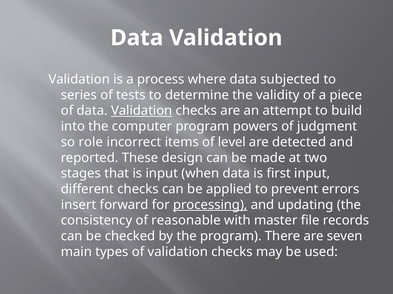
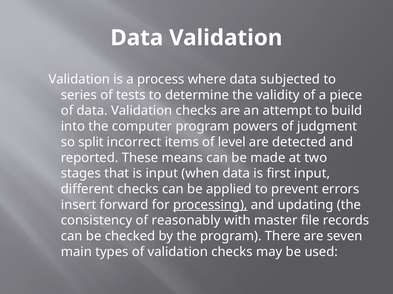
Validation underline: present -> none (142, 111)
role: role -> split (91, 142)
design: design -> means (182, 158)
reasonable: reasonable -> reasonably (186, 221)
